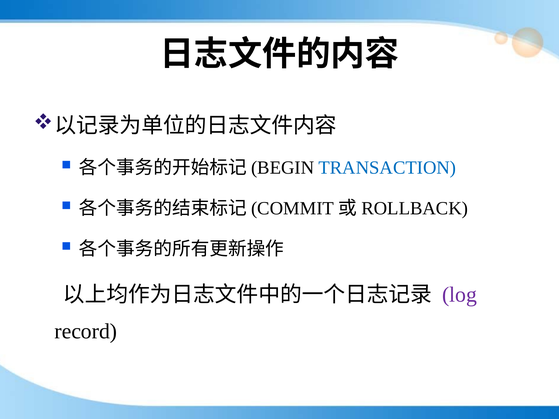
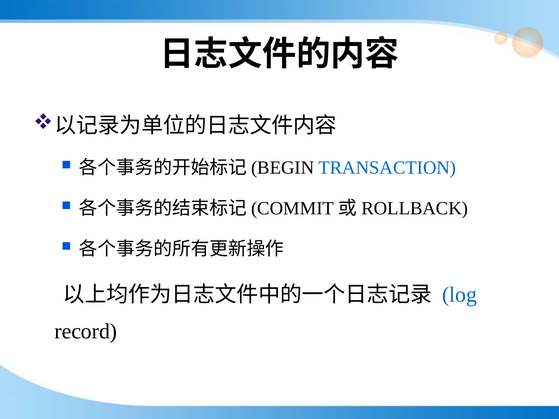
log colour: purple -> blue (460, 295)
